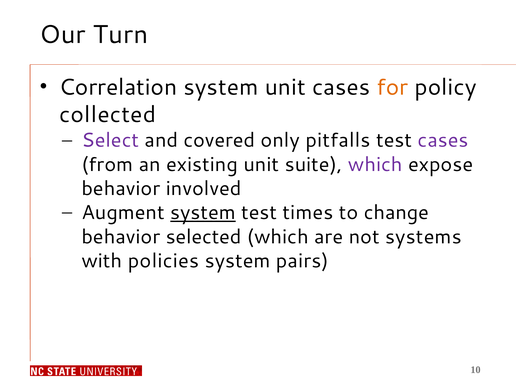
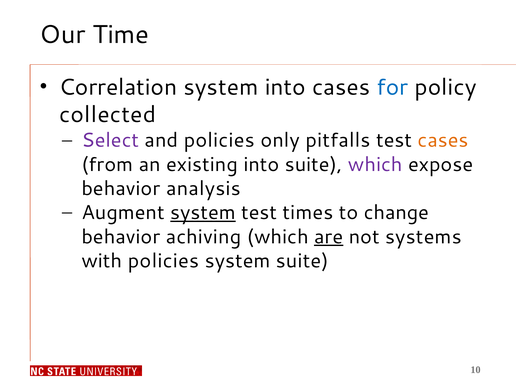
Turn: Turn -> Time (121, 35)
system unit: unit -> into (285, 87)
for colour: orange -> blue (392, 87)
and covered: covered -> policies (219, 140)
cases colour: purple -> orange (443, 140)
existing unit: unit -> into (261, 164)
involved: involved -> analysis (204, 189)
selected: selected -> achiving (204, 237)
are underline: none -> present (329, 237)
system pairs: pairs -> suite (302, 261)
